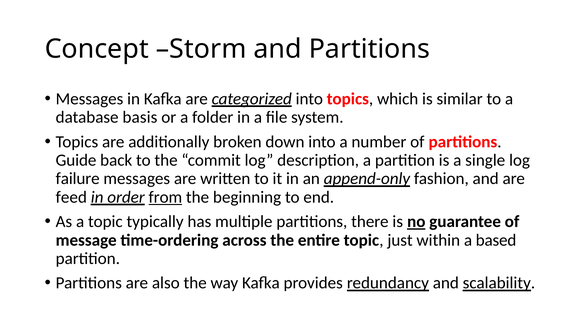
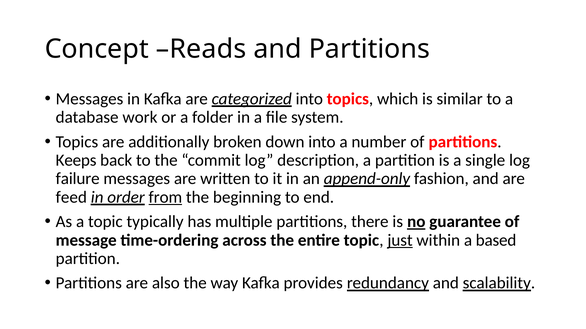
Storm: Storm -> Reads (201, 49)
basis: basis -> work (140, 118)
Guide: Guide -> Keeps (76, 161)
just underline: none -> present (400, 241)
